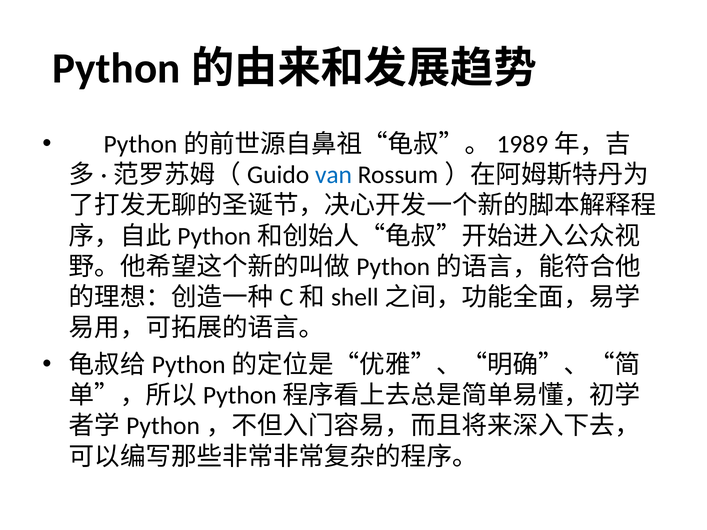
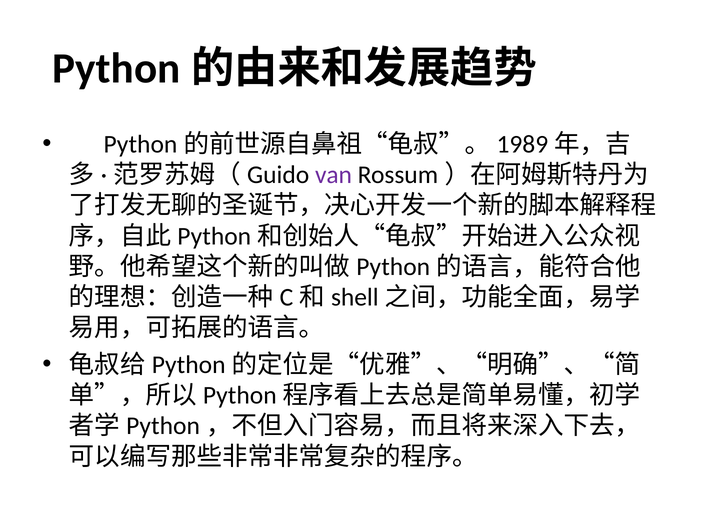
van colour: blue -> purple (334, 175)
